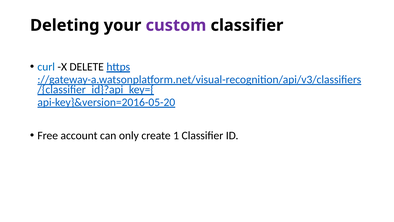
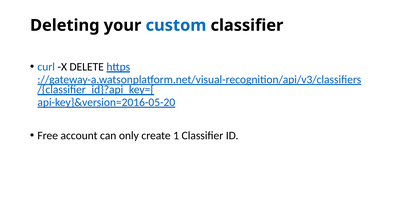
custom colour: purple -> blue (176, 25)
